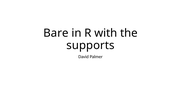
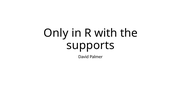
Bare: Bare -> Only (56, 33)
